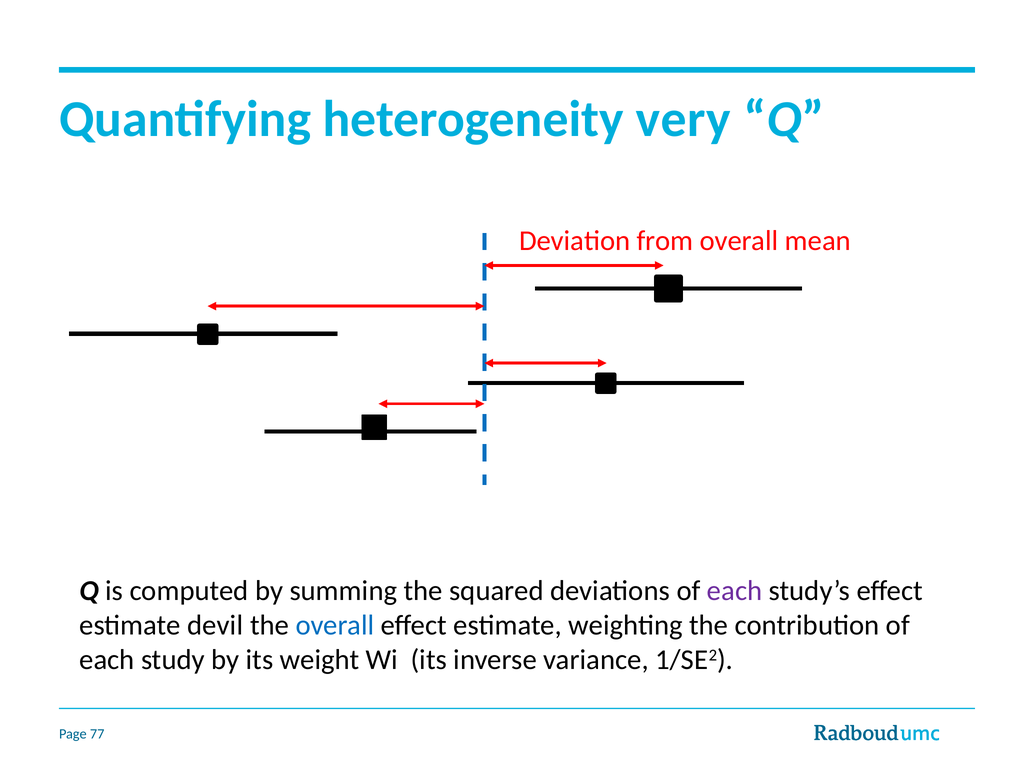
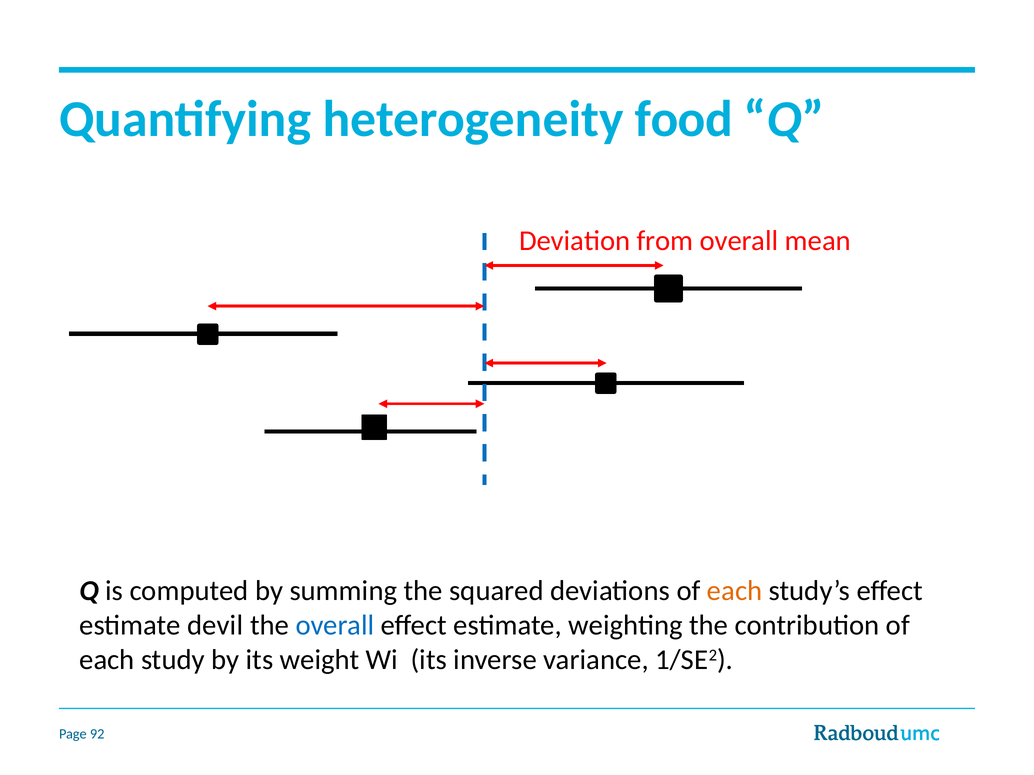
very: very -> food (684, 119)
each colour: purple -> orange (735, 591)
77: 77 -> 92 (97, 735)
